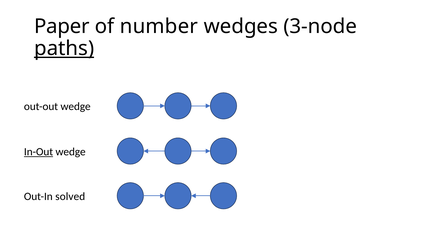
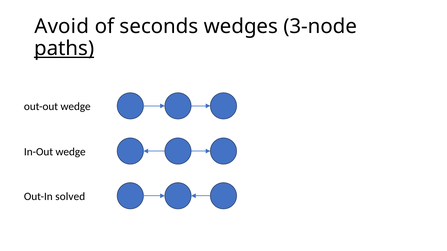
Paper: Paper -> Avoid (62, 26)
number: number -> seconds (159, 26)
In-Out underline: present -> none (39, 152)
